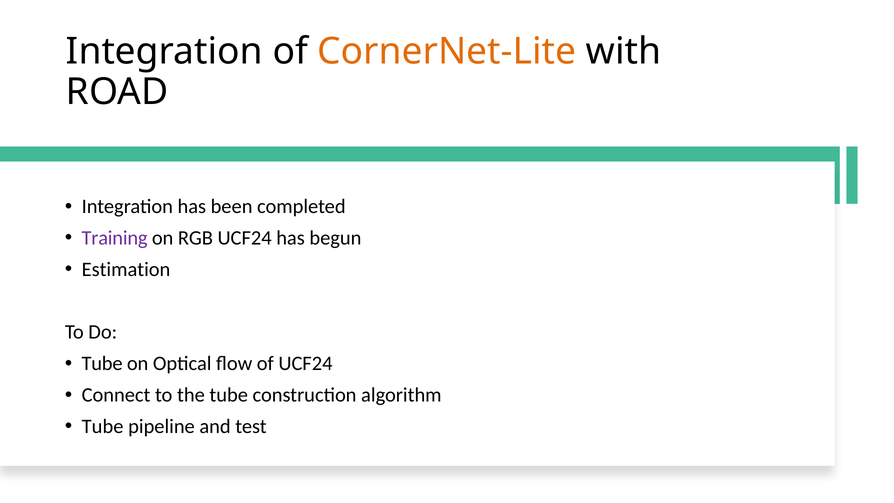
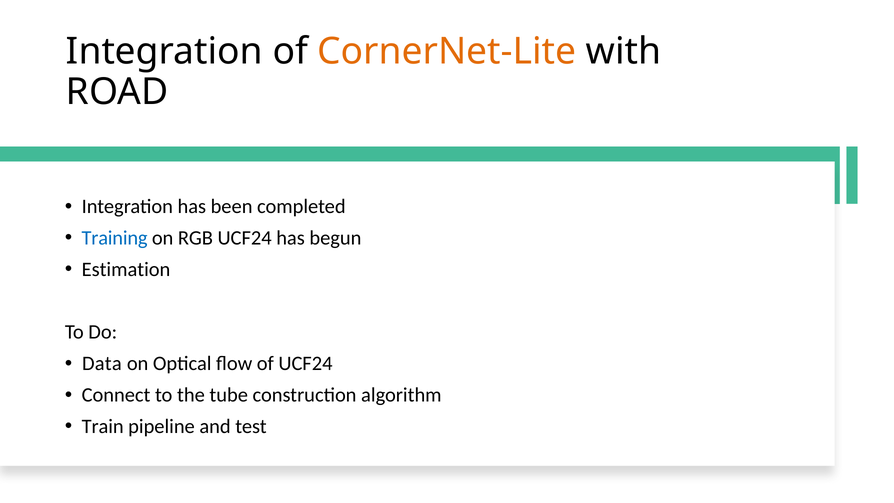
Training colour: purple -> blue (115, 238)
Tube: Tube -> Data (102, 364)
Tube: Tube -> Train (103, 426)
